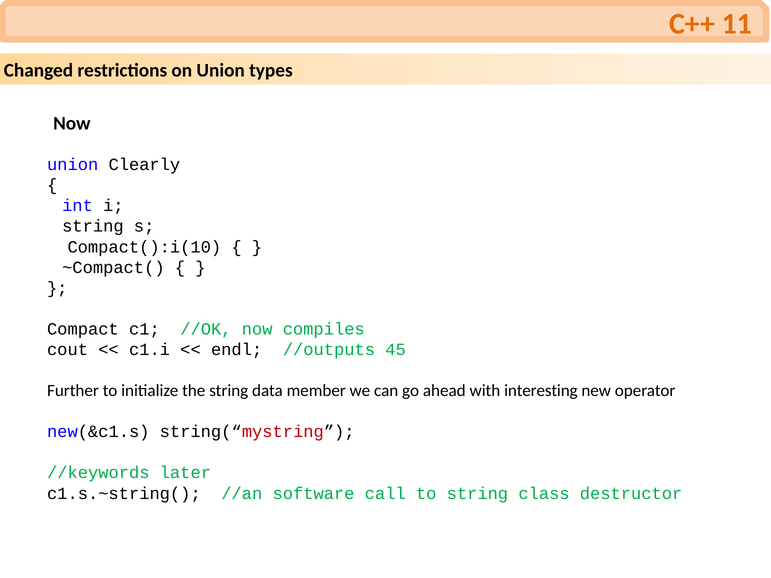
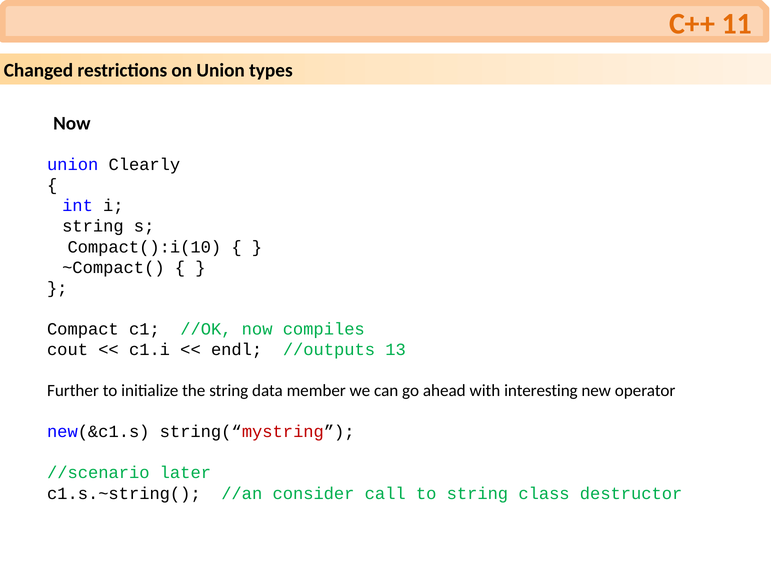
45: 45 -> 13 (396, 350)
//keywords: //keywords -> //scenario (98, 473)
software: software -> consider (314, 494)
